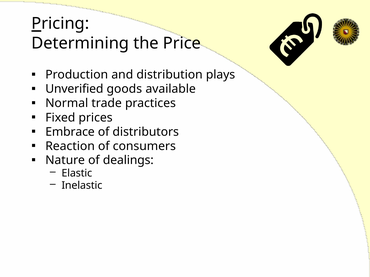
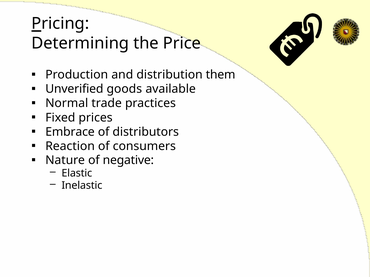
plays: plays -> them (221, 75)
dealings: dealings -> negative (128, 161)
